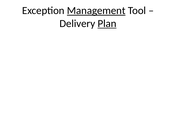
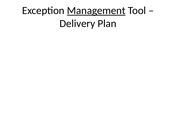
Plan underline: present -> none (107, 23)
